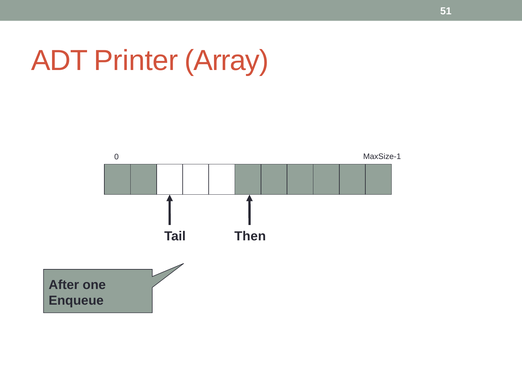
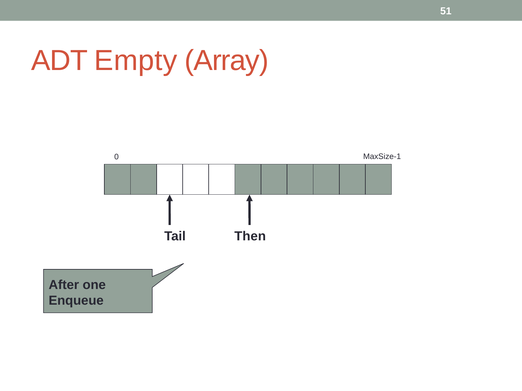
Printer: Printer -> Empty (136, 61)
